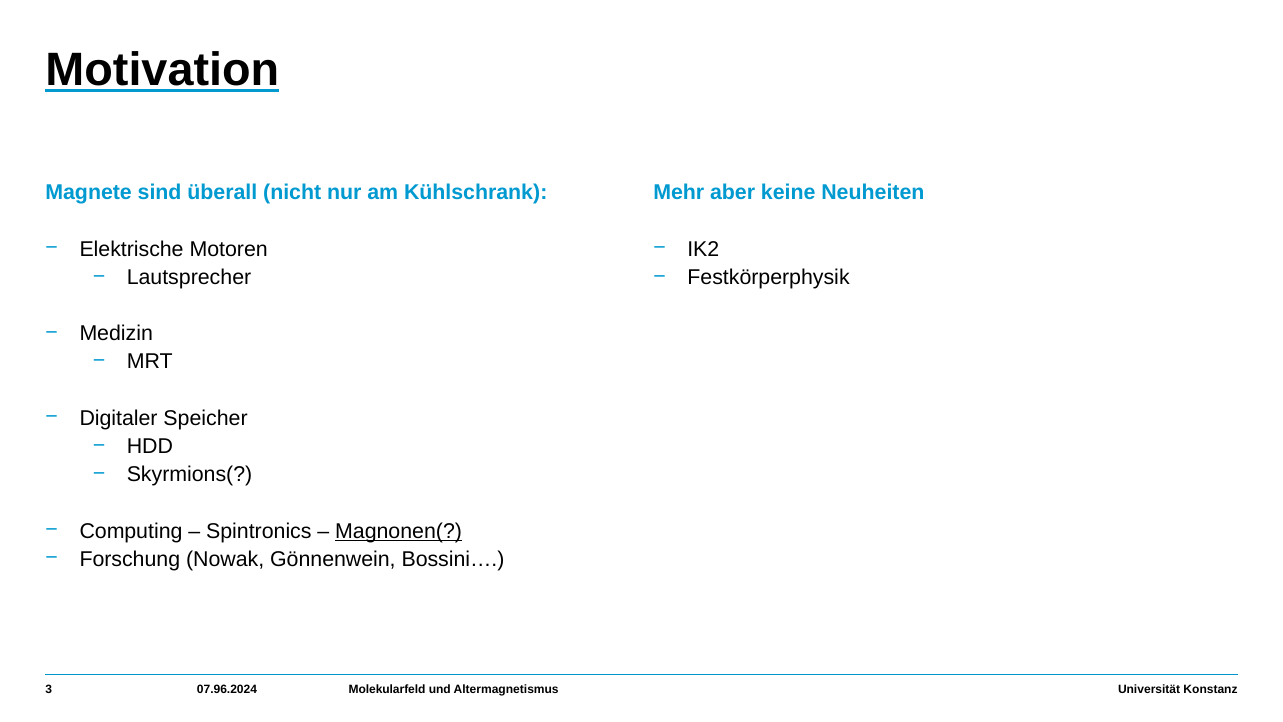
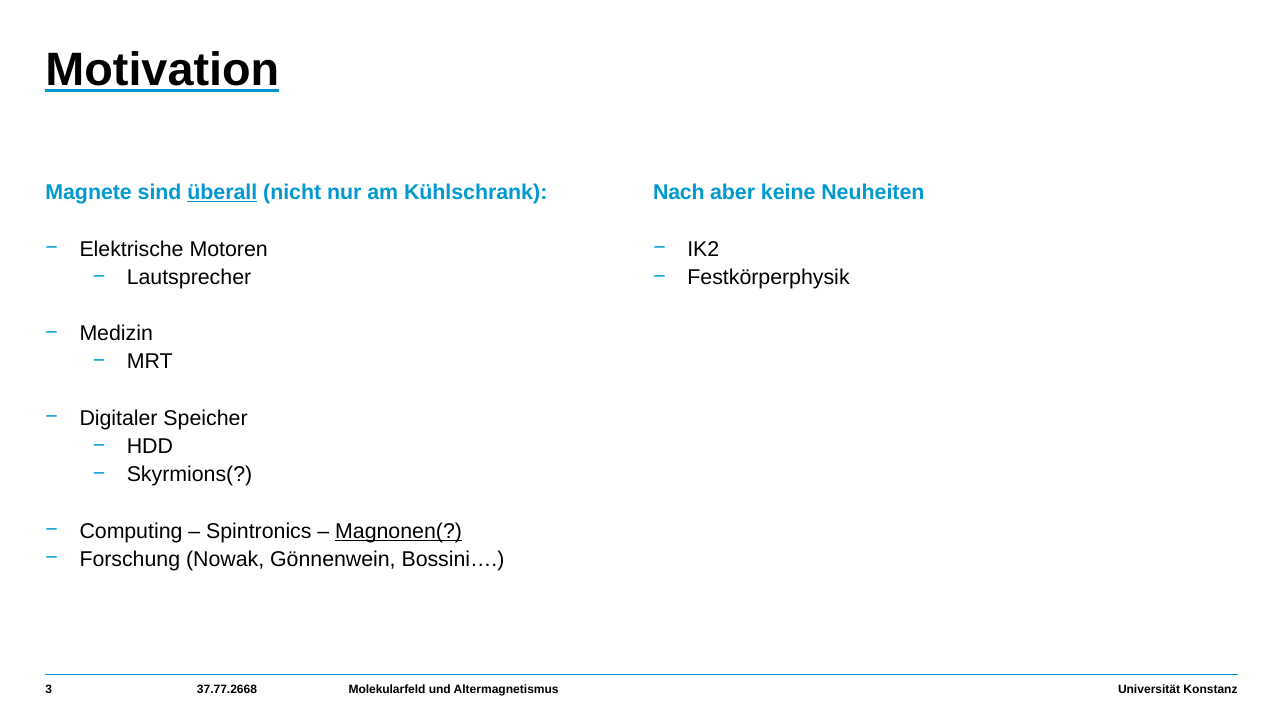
überall underline: none -> present (222, 193)
Mehr: Mehr -> Nach (679, 193)
07.96.2024: 07.96.2024 -> 37.77.2668 (227, 690)
